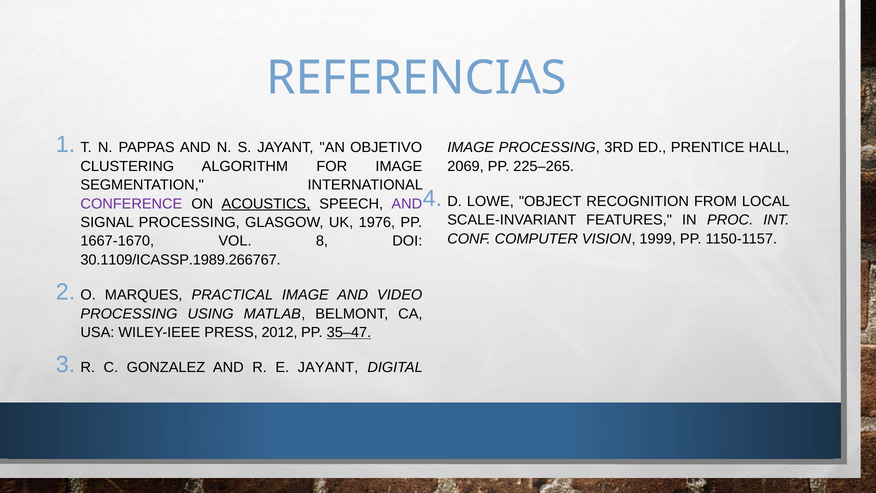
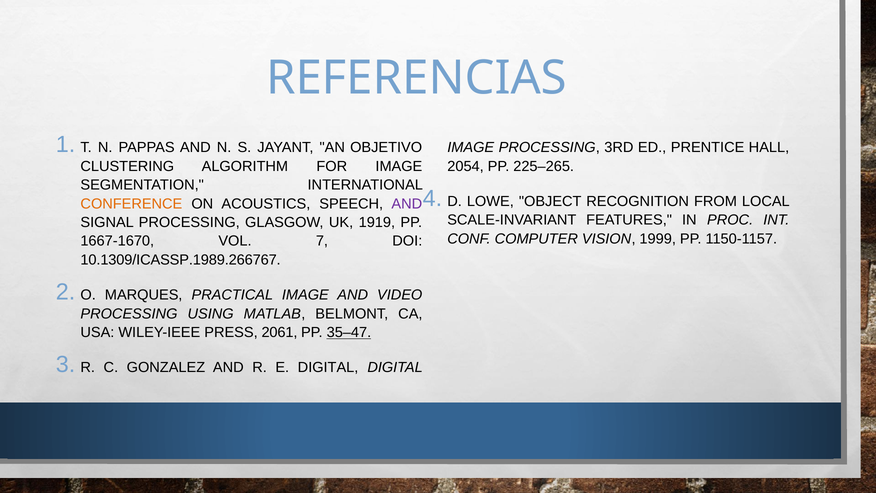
2069: 2069 -> 2054 (466, 166)
CONFERENCE colour: purple -> orange (131, 204)
ACOUSTICS underline: present -> none (266, 204)
1976: 1976 -> 1919 (377, 222)
8: 8 -> 7 (322, 241)
30.1109/ICASSP.1989.266767: 30.1109/ICASSP.1989.266767 -> 10.1309/ICASSP.1989.266767 (181, 260)
2012: 2012 -> 2061 (279, 332)
E JAYANT: JAYANT -> DIGITAL (328, 367)
